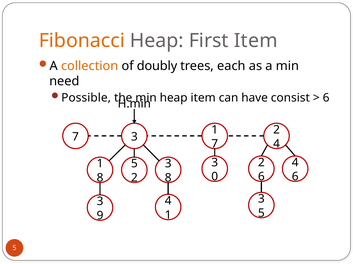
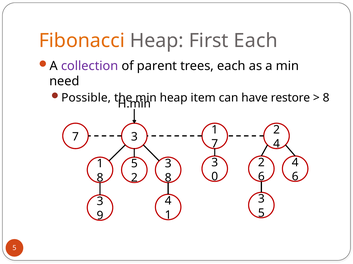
First Item: Item -> Each (256, 41)
collection colour: orange -> purple (90, 66)
doubly: doubly -> parent (157, 66)
consist: consist -> restore (290, 98)
6: 6 -> 8 (326, 98)
